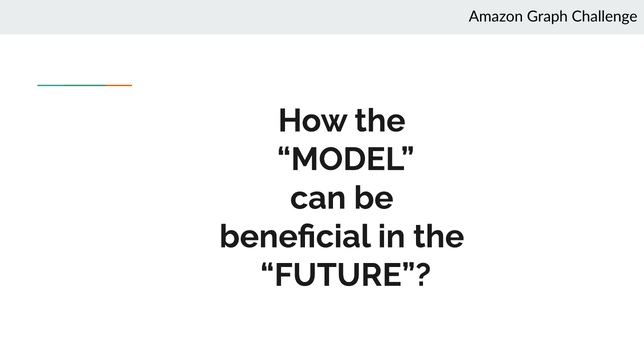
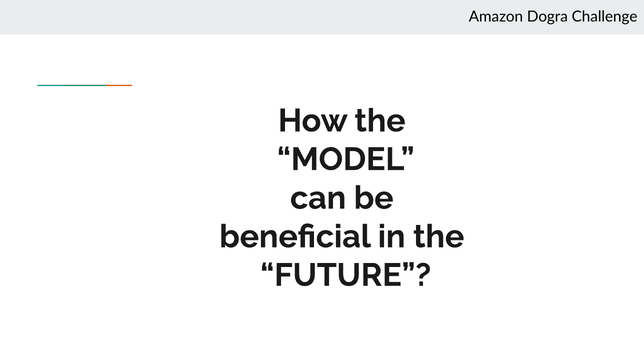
Graph: Graph -> Dogra (547, 17)
